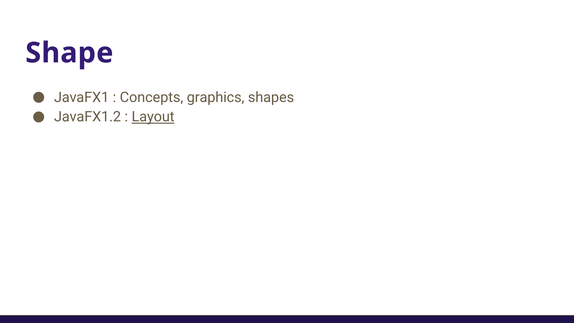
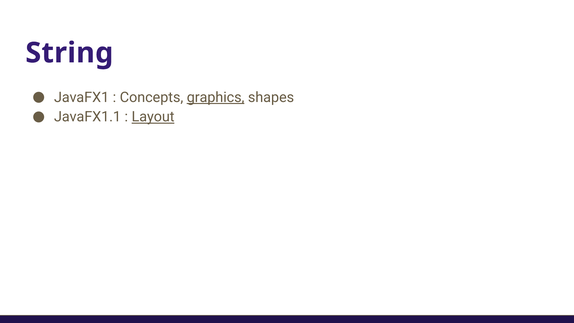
Shape: Shape -> String (69, 53)
graphics underline: none -> present (216, 97)
JavaFX1.2: JavaFX1.2 -> JavaFX1.1 (88, 117)
